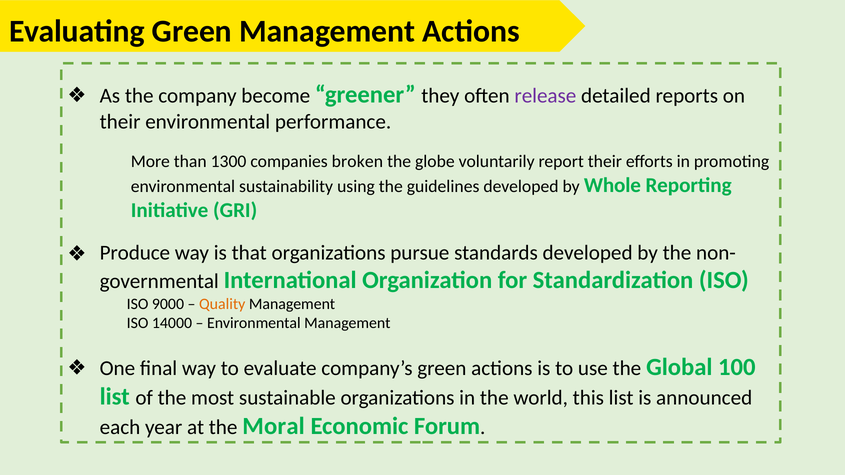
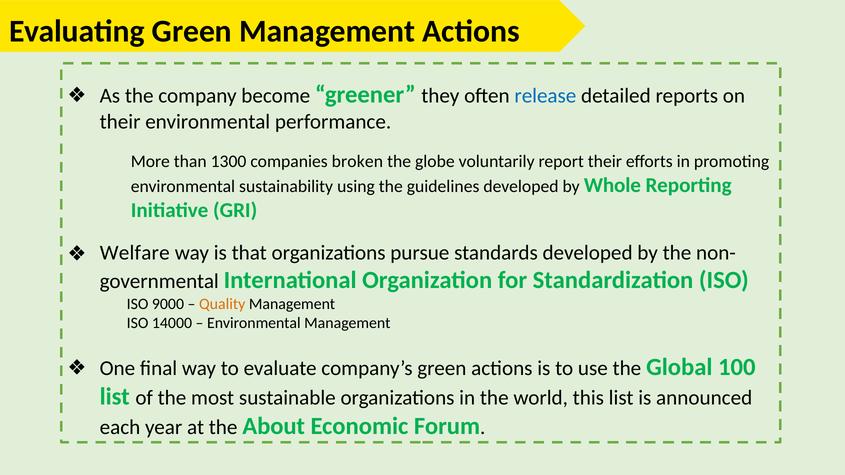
release colour: purple -> blue (545, 96)
Produce: Produce -> Welfare (135, 253)
Moral: Moral -> About (274, 426)
